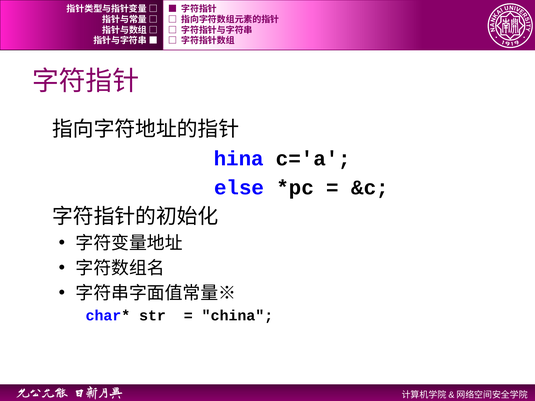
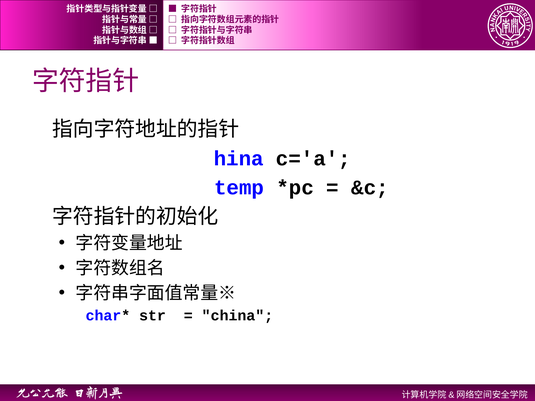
else: else -> temp (239, 188)
